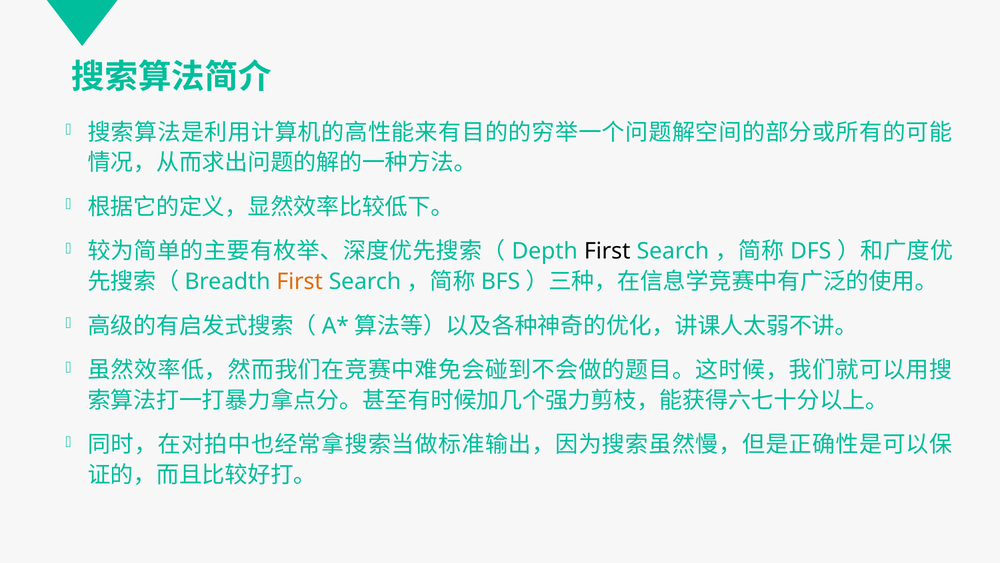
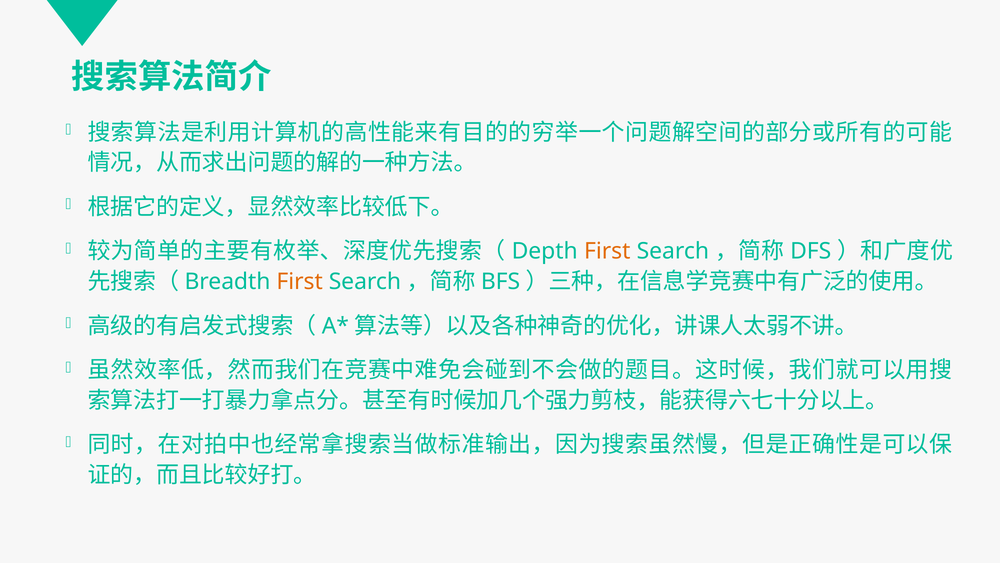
First colour: black -> orange (607, 251)
